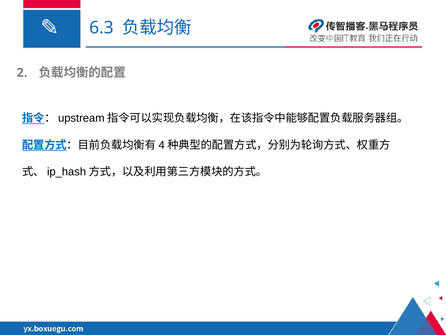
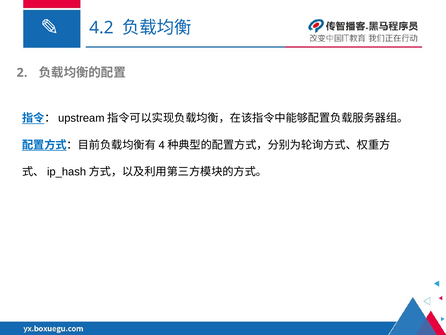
6.3: 6.3 -> 4.2 (101, 28)
